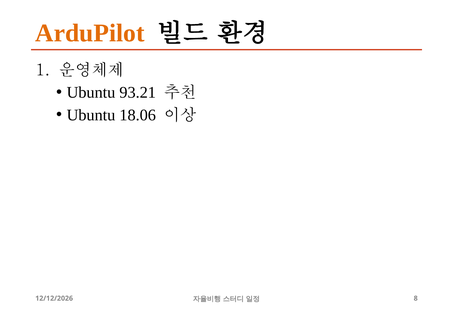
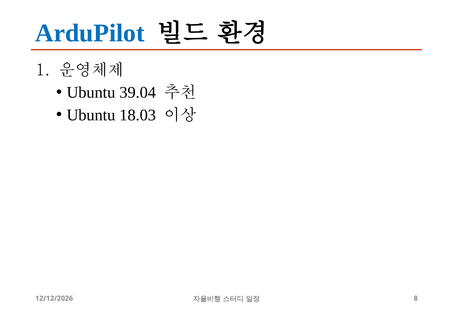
ArduPilot colour: orange -> blue (90, 33)
93.21: 93.21 -> 39.04 (138, 93)
18.06: 18.06 -> 18.03 (138, 115)
